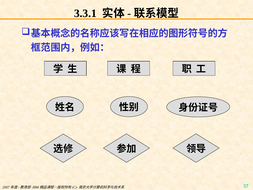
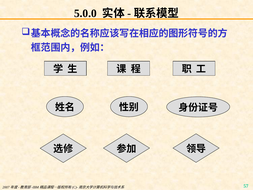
3.3.1: 3.3.1 -> 5.0.0 (85, 13)
